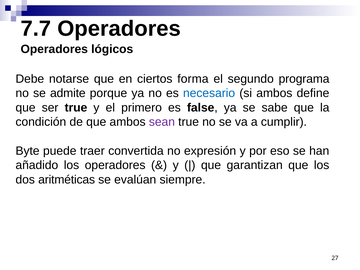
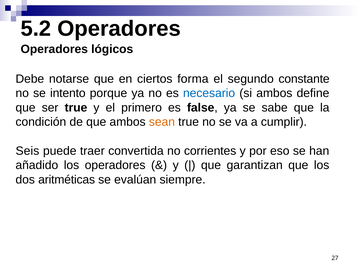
7.7: 7.7 -> 5.2 (36, 29)
programa: programa -> constante (304, 79)
admite: admite -> intento (68, 93)
sean colour: purple -> orange (162, 122)
Byte: Byte -> Seis (27, 151)
expresión: expresión -> corrientes (210, 151)
